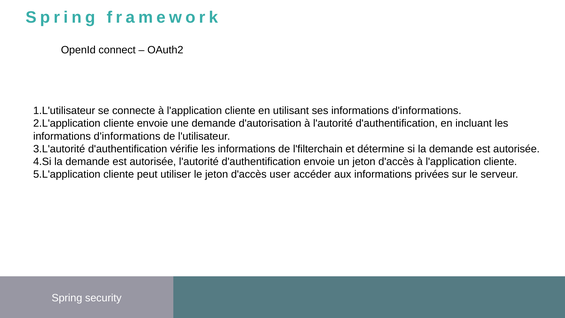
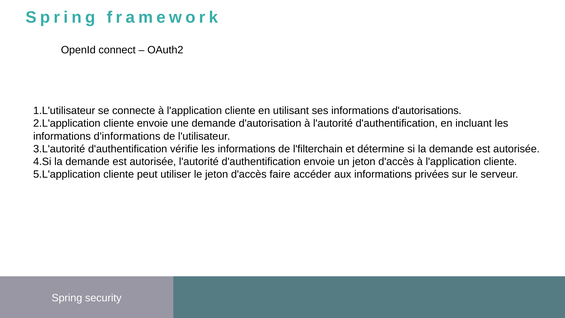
ses informations d'informations: d'informations -> d'autorisations (427, 111)
user: user -> faire (280, 174)
